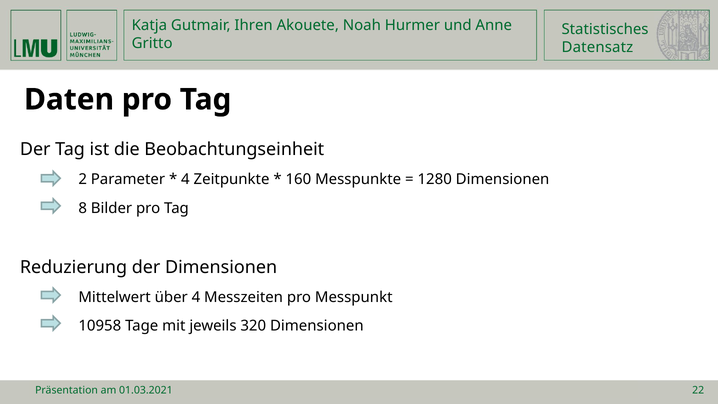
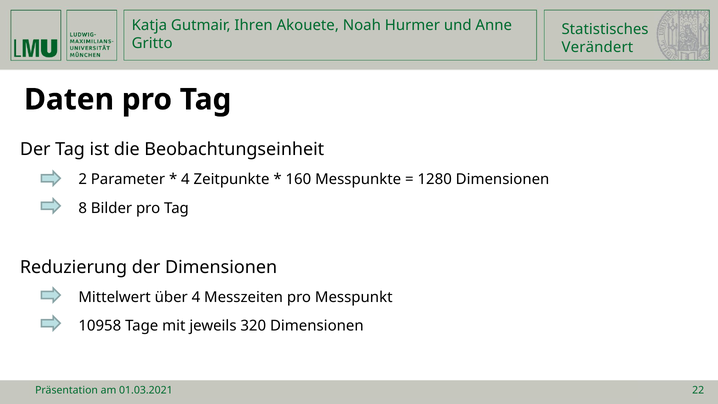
Datensatz: Datensatz -> Verändert (597, 47)
